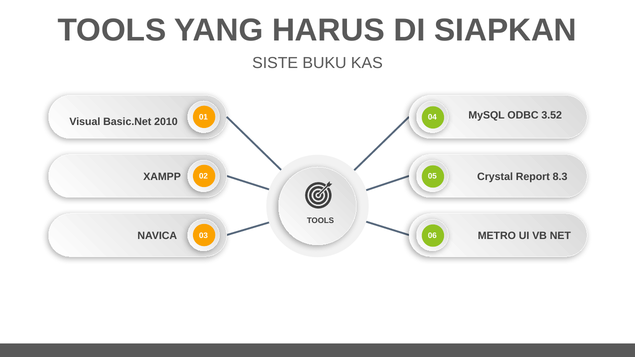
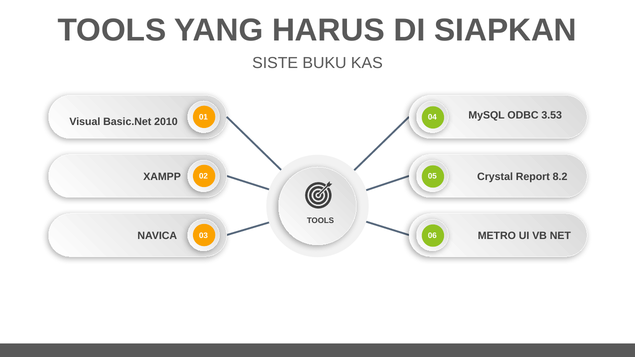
3.52: 3.52 -> 3.53 (552, 115)
8.3: 8.3 -> 8.2 (560, 177)
